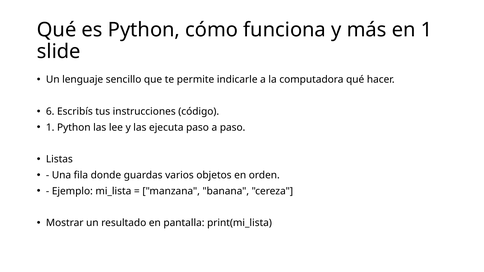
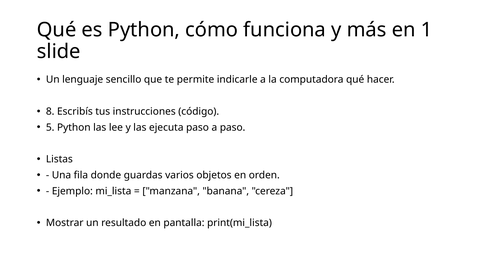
6: 6 -> 8 (50, 112)
1: 1 -> 5 (50, 127)
